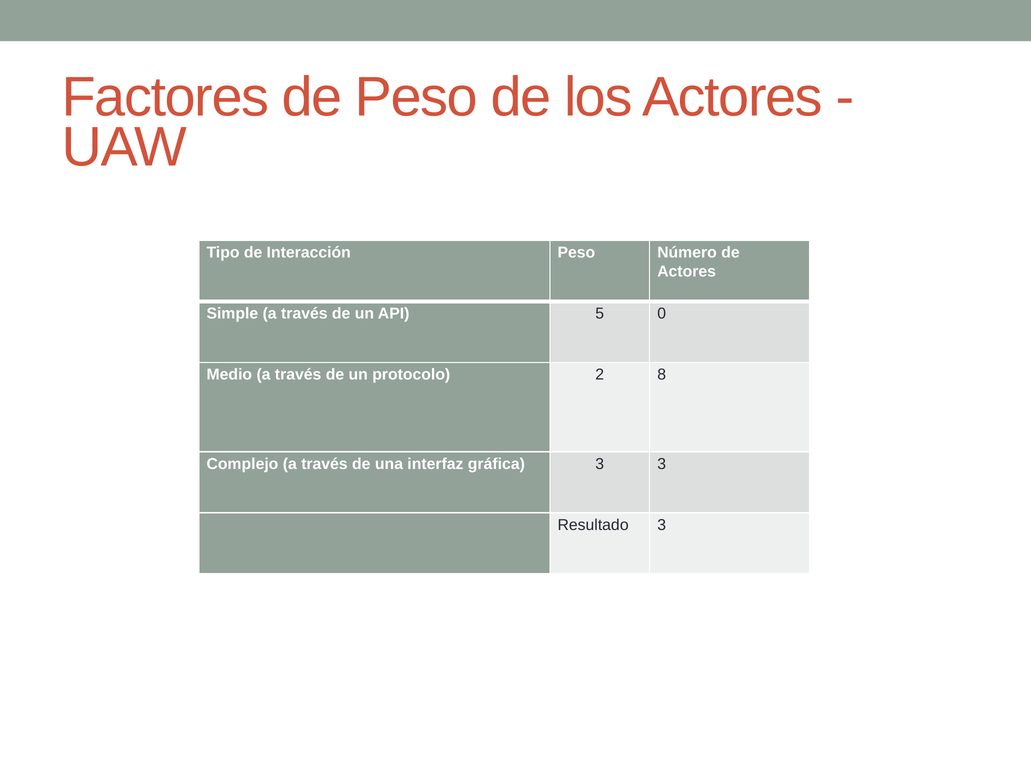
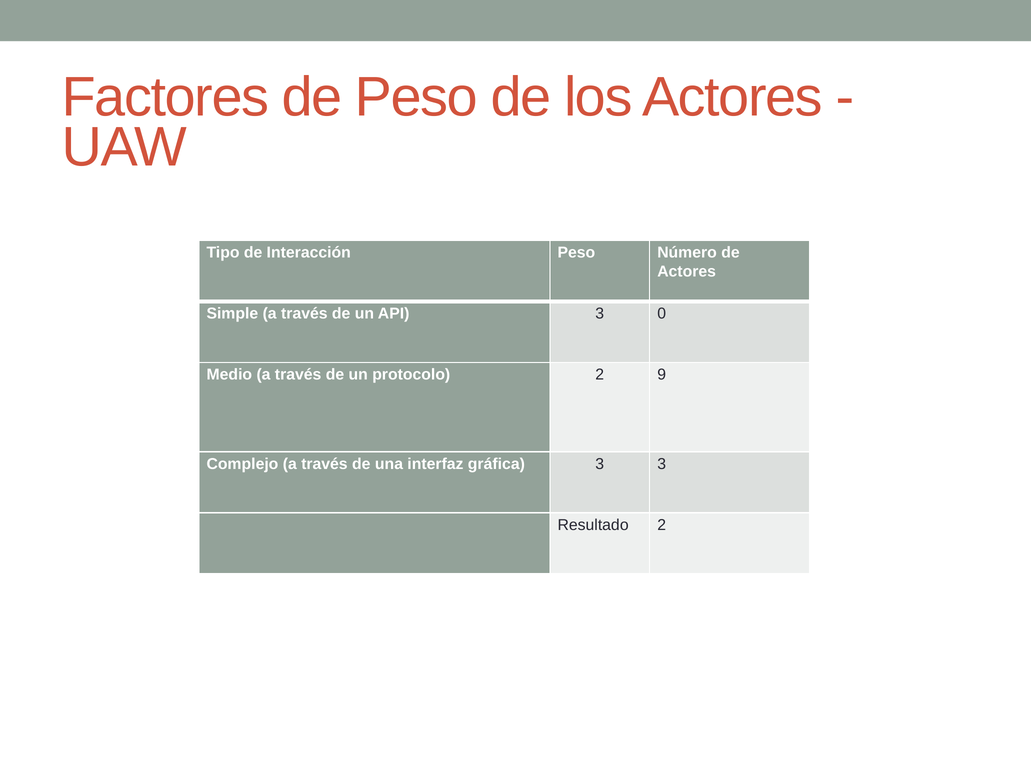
API 5: 5 -> 3 (600, 314)
8: 8 -> 9 (662, 375)
Resultado 3: 3 -> 2 (662, 525)
